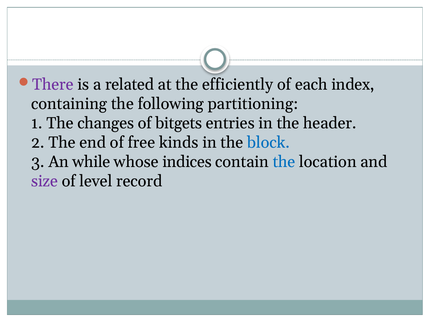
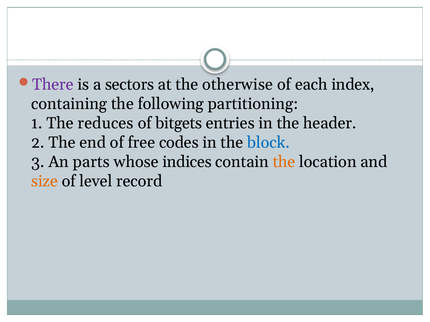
related: related -> sectors (130, 85)
efficiently: efficiently -> otherwise (238, 85)
changes: changes -> reduces (106, 123)
kinds: kinds -> codes (179, 143)
while: while -> parts (91, 162)
the colour: blue -> orange (284, 162)
size colour: purple -> orange (45, 182)
